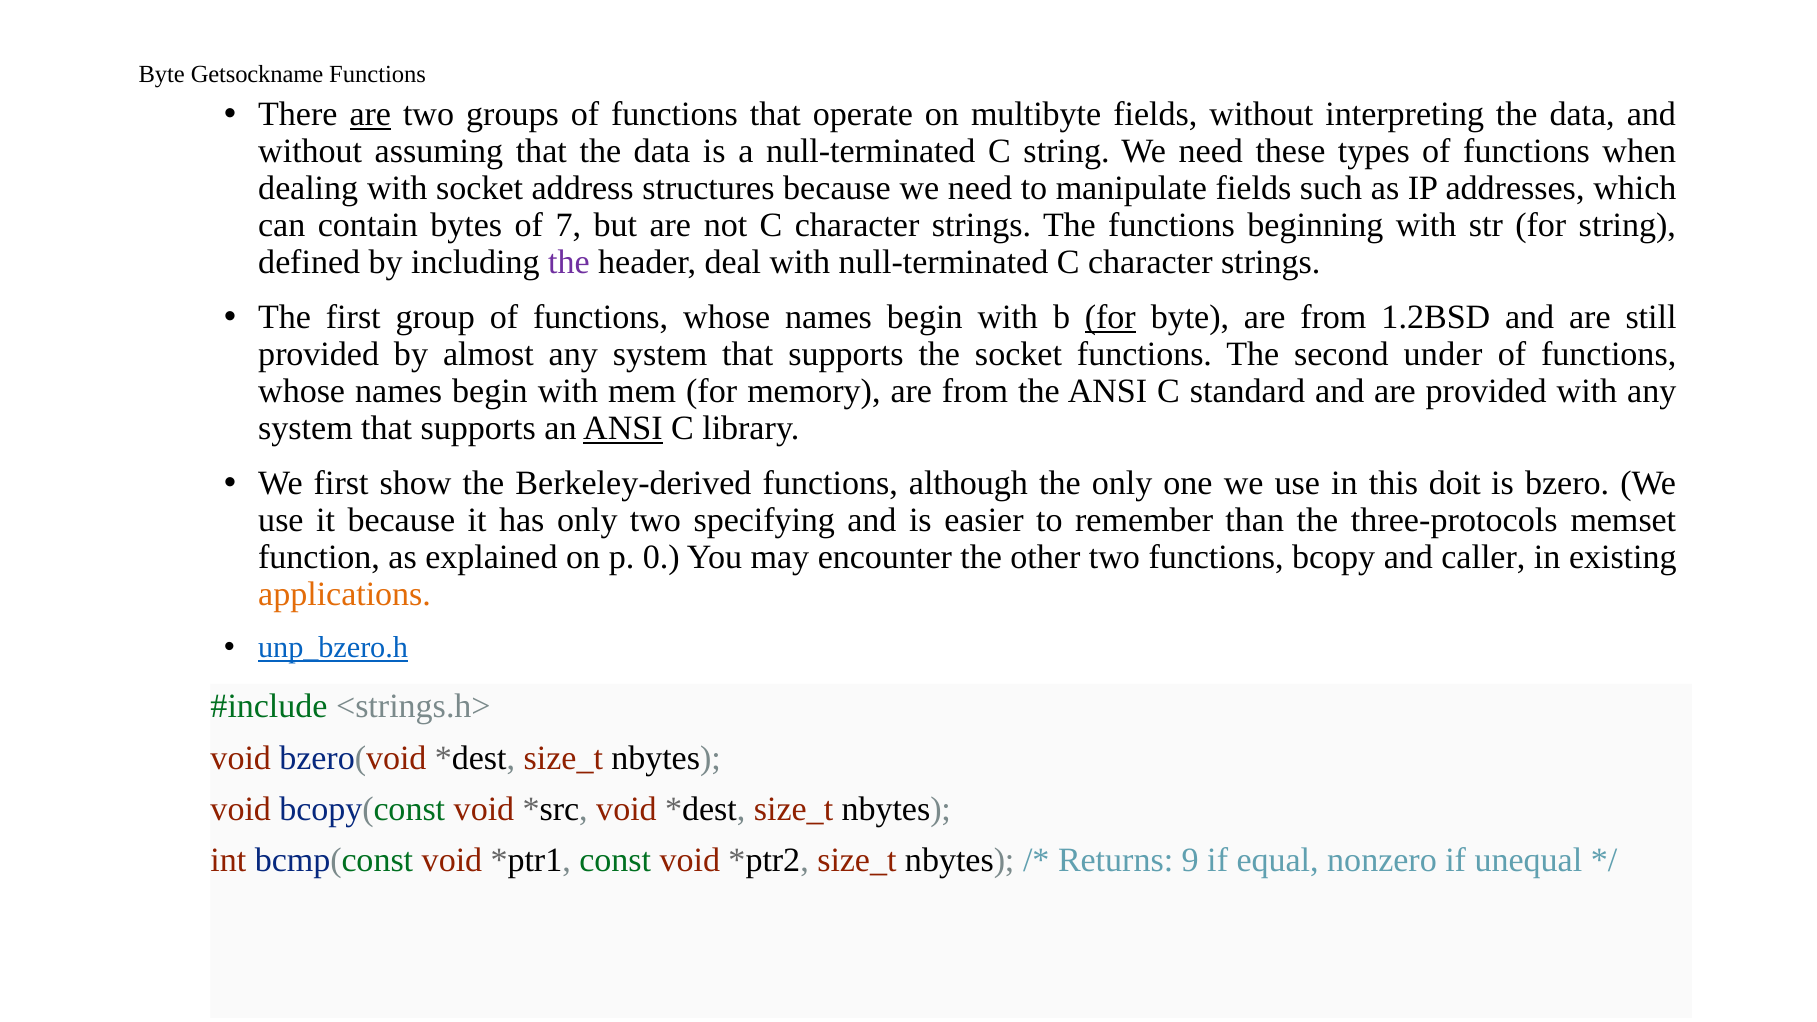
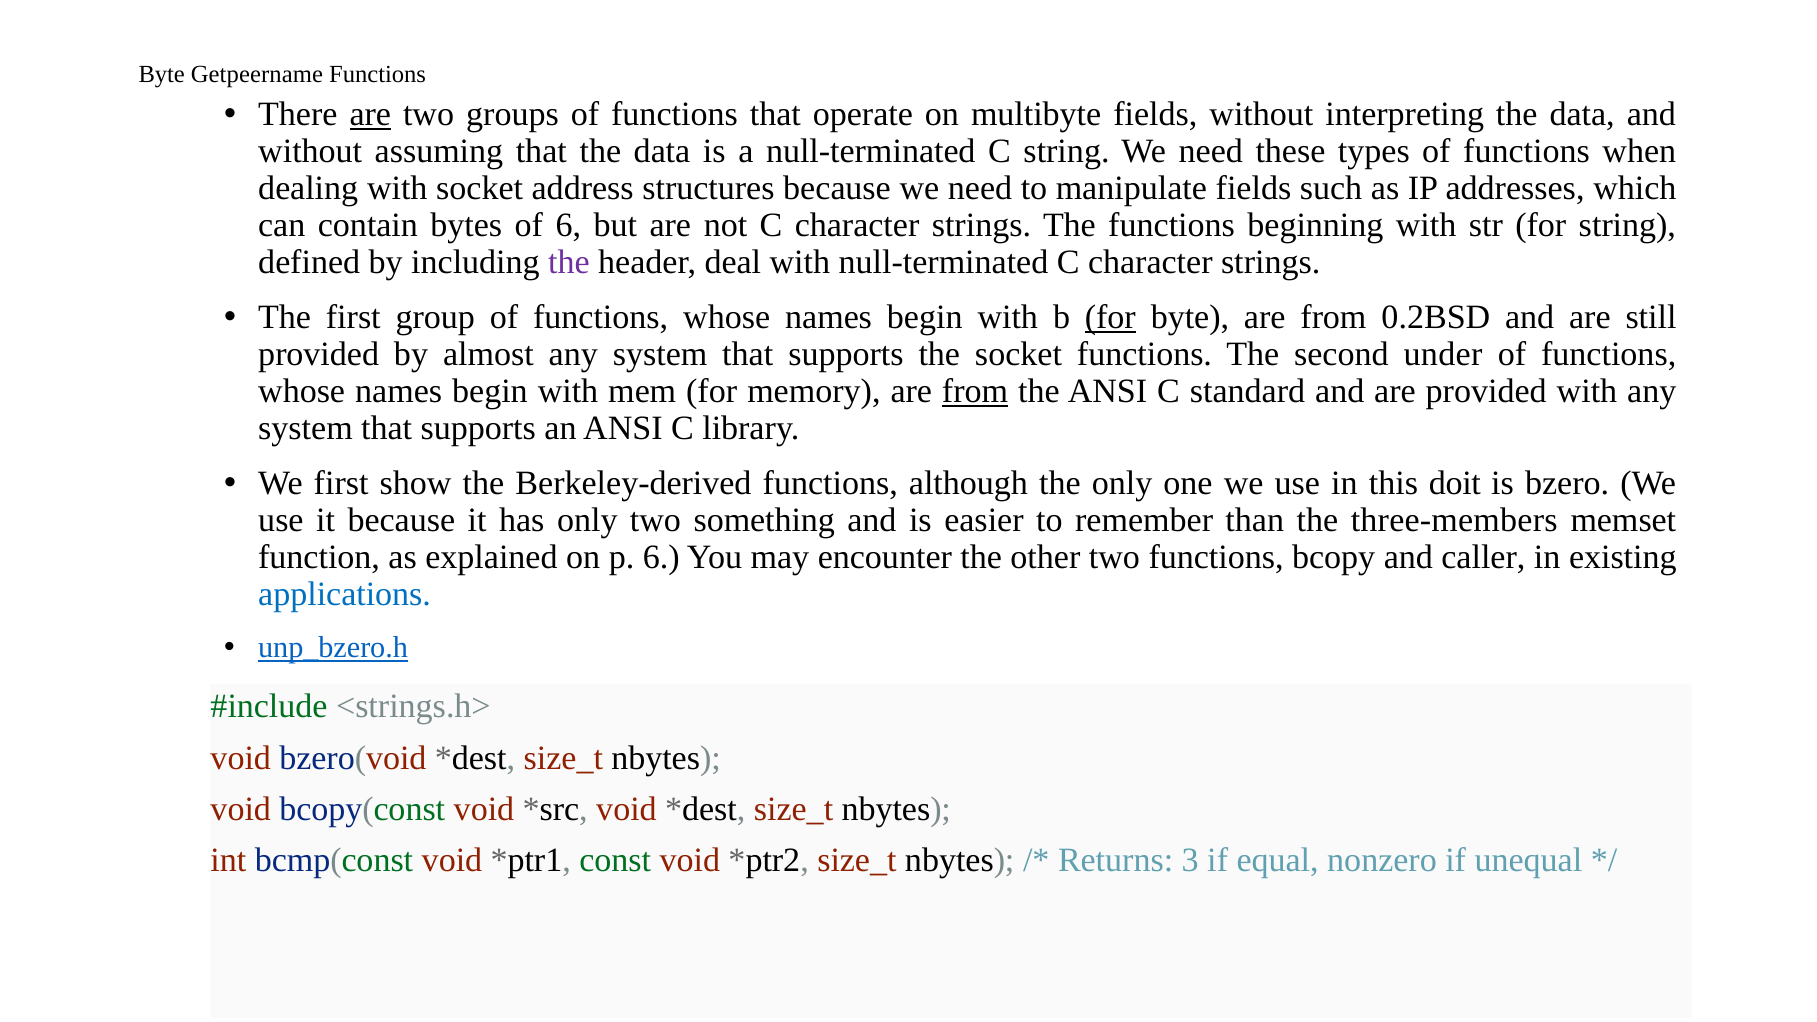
Getsockname: Getsockname -> Getpeername (257, 74)
of 7: 7 -> 6 (568, 225)
1.2BSD: 1.2BSD -> 0.2BSD (1436, 318)
from underline: none -> present (975, 391)
ANSI underline: present -> none (623, 428)
specifying: specifying -> something (764, 520)
three-protocols: three-protocols -> three-members (1454, 520)
p 0: 0 -> 6 (661, 557)
applications colour: orange -> blue (345, 594)
9: 9 -> 3 (1190, 860)
